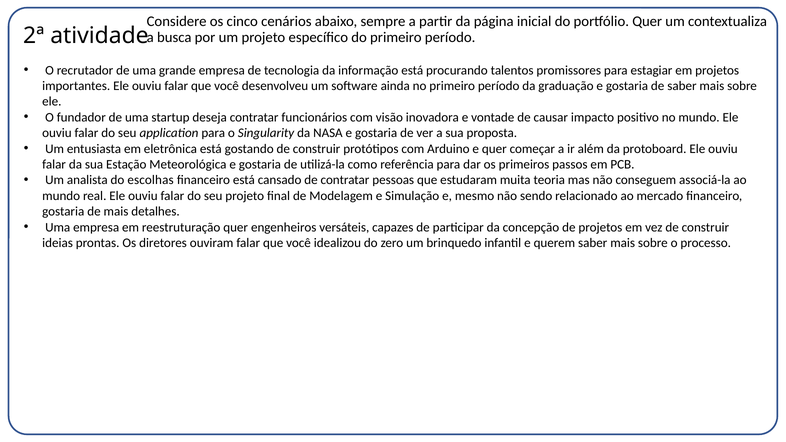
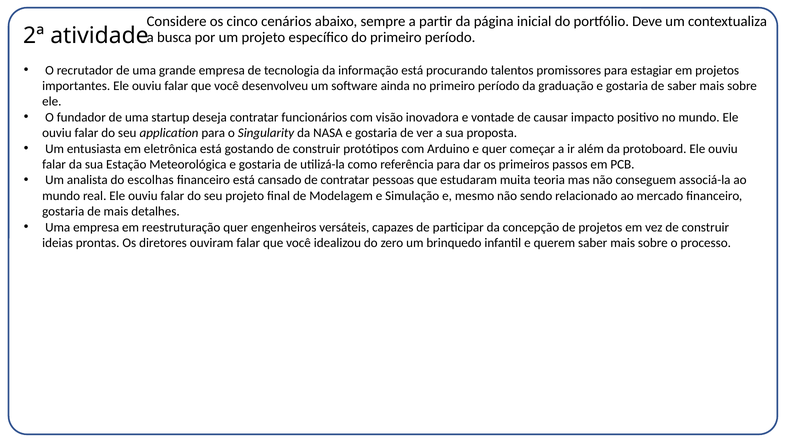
portfólio Quer: Quer -> Deve (647, 22)
